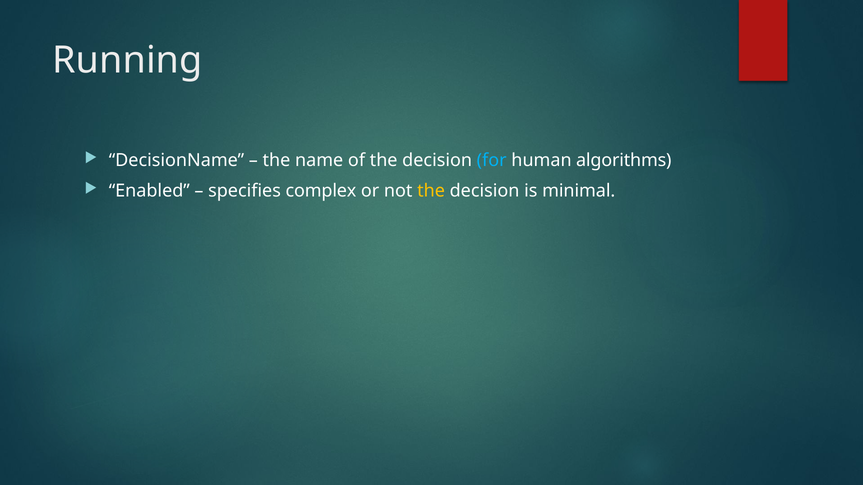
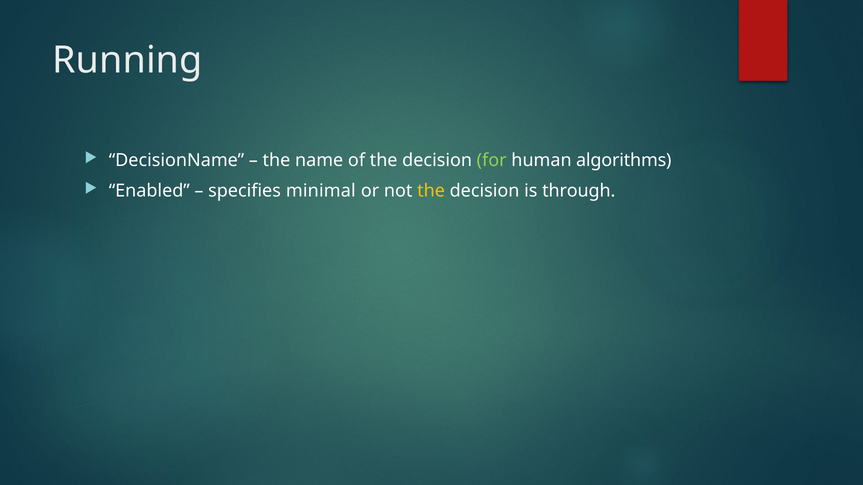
for colour: light blue -> light green (492, 161)
complex: complex -> minimal (321, 191)
minimal: minimal -> through (579, 191)
